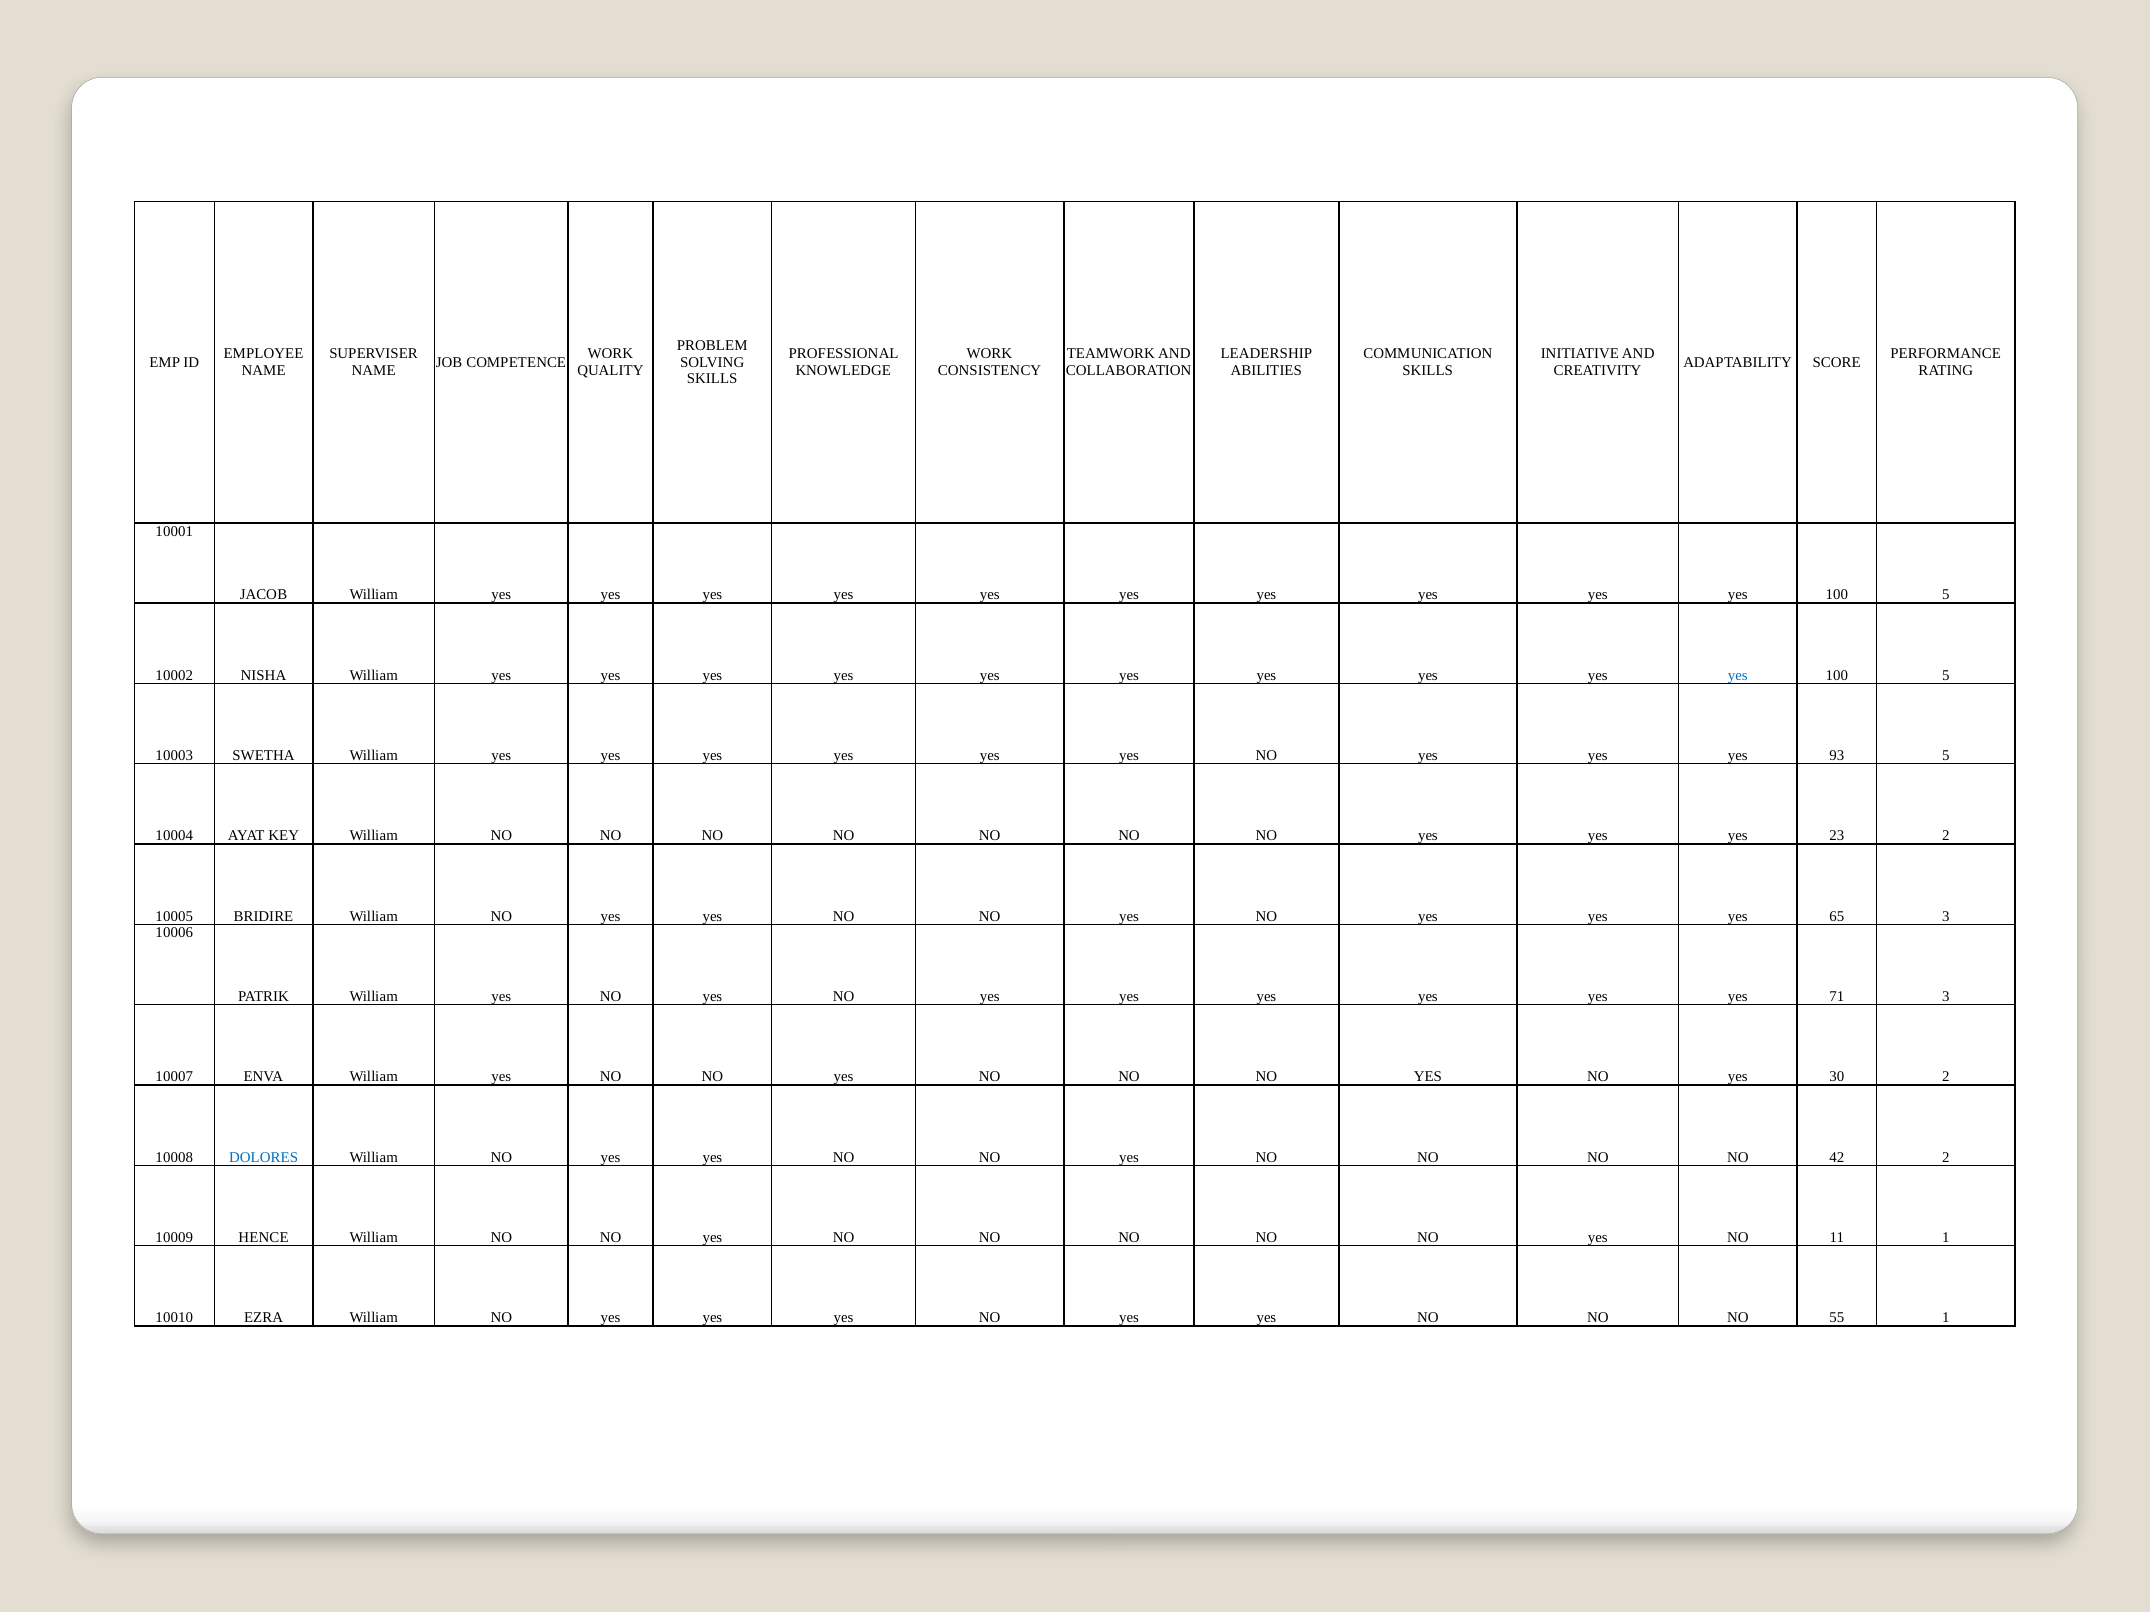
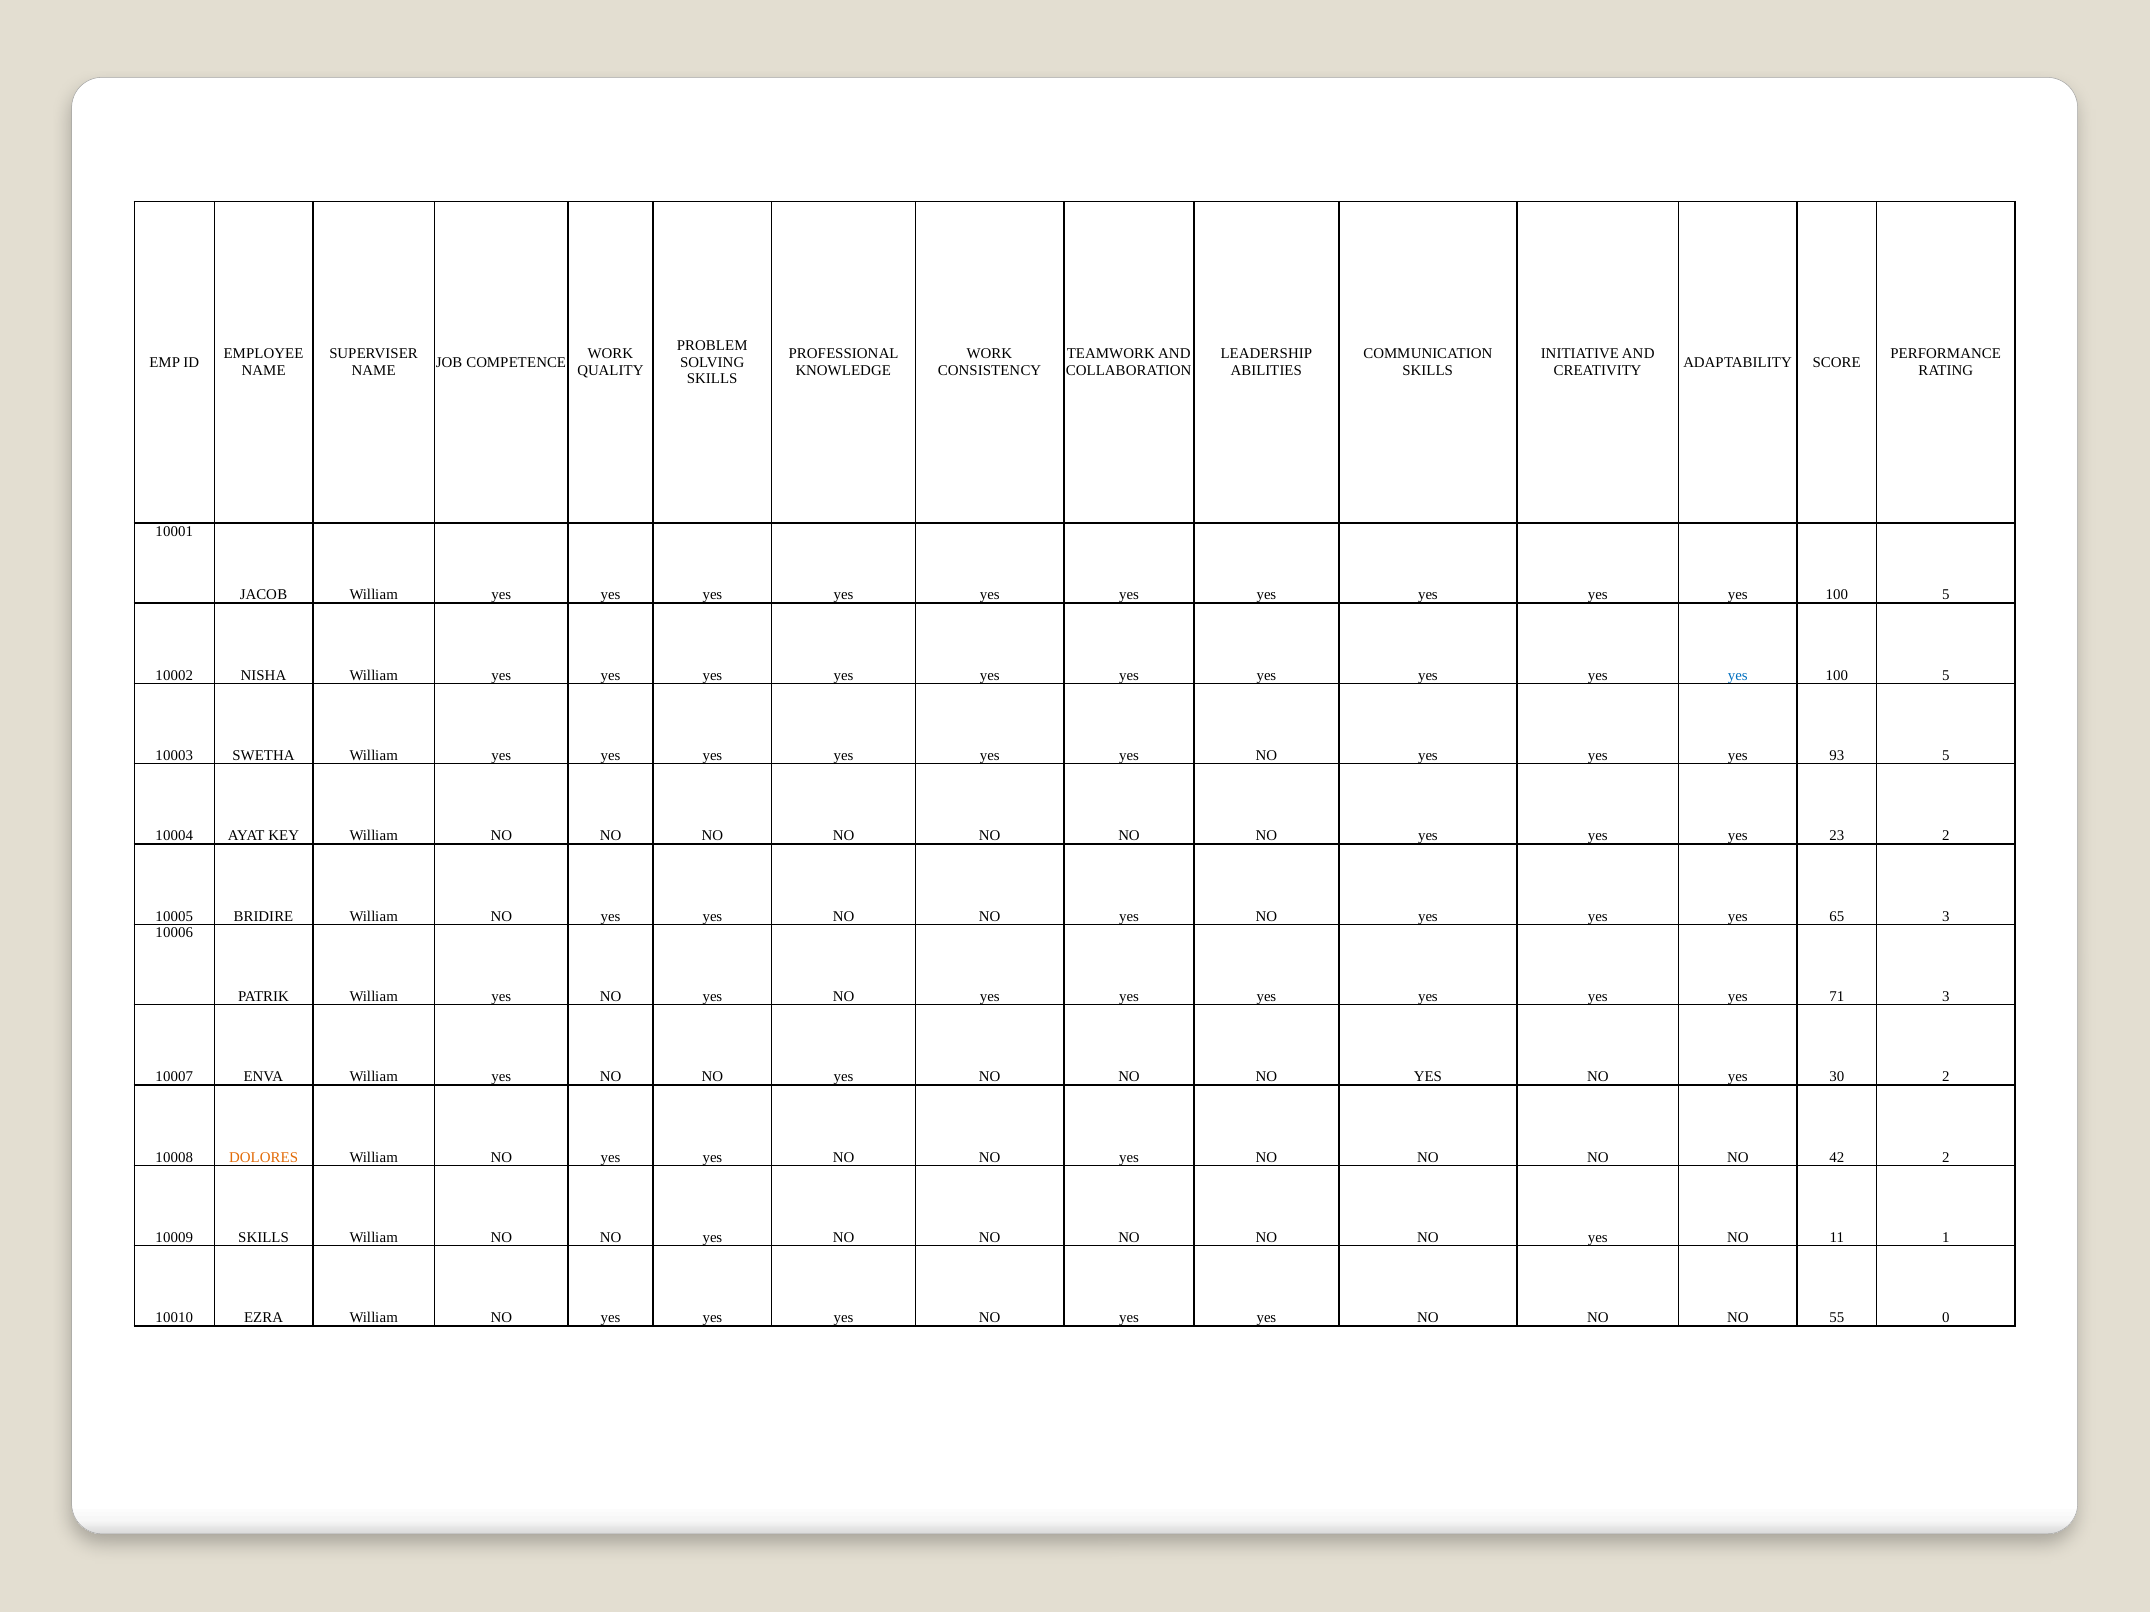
DOLORES colour: blue -> orange (264, 1158)
10009 HENCE: HENCE -> SKILLS (264, 1238)
55 1: 1 -> 0 (1946, 1318)
